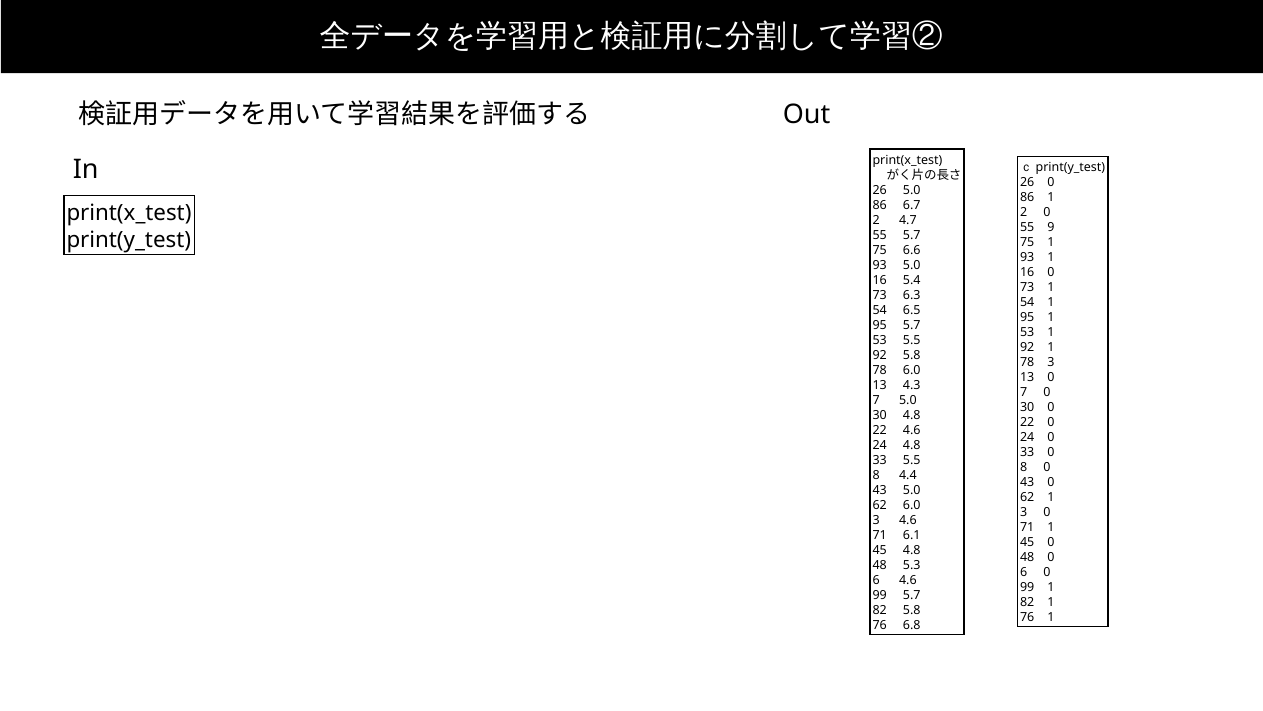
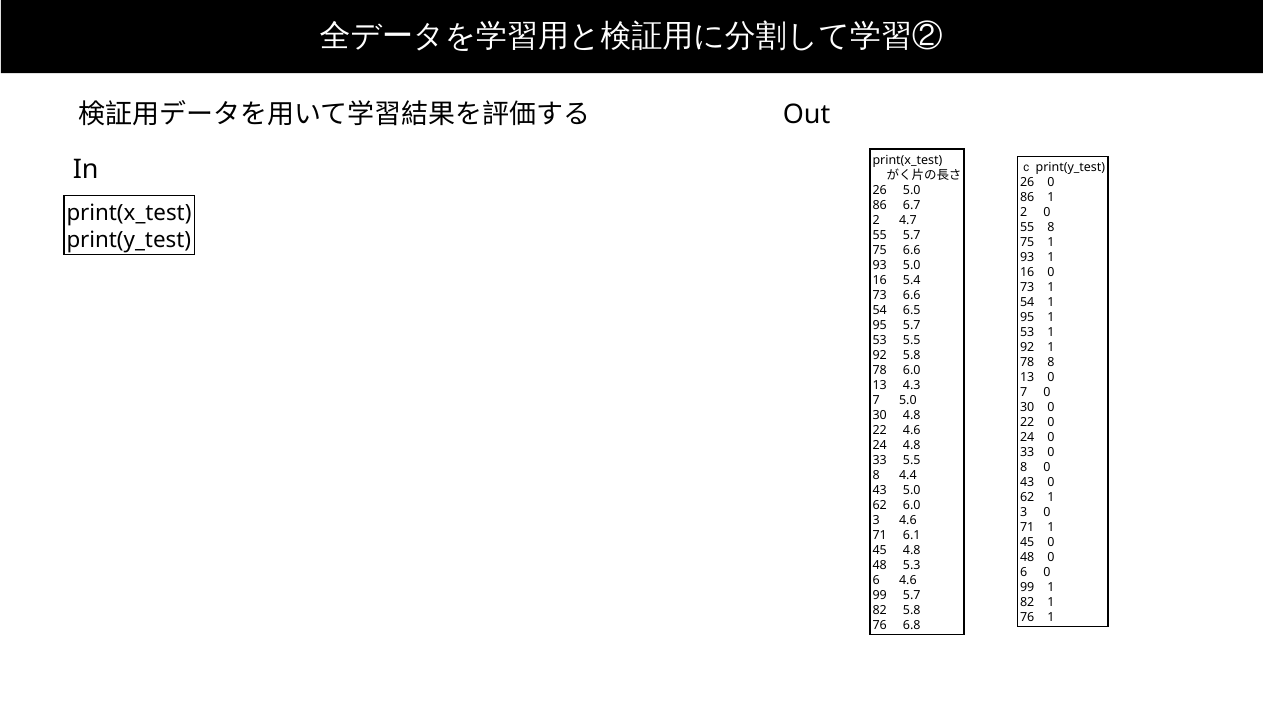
55 9: 9 -> 8 (1051, 227)
73 6.3: 6.3 -> 6.6 (912, 295)
78 3: 3 -> 8 (1051, 362)
